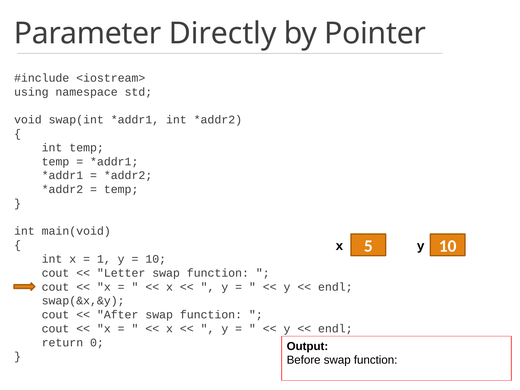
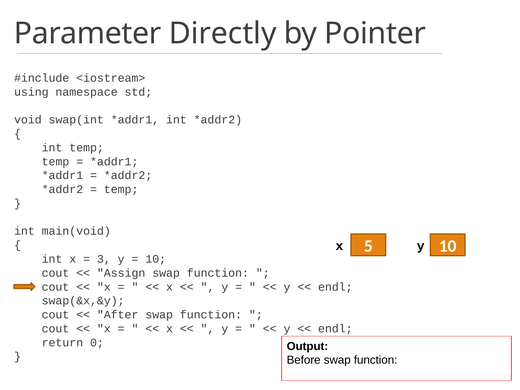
1: 1 -> 3 (104, 259)
Letter: Letter -> Assign (121, 273)
